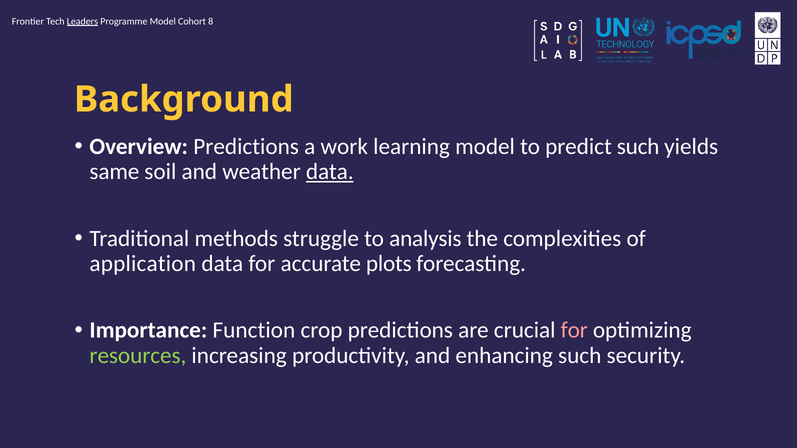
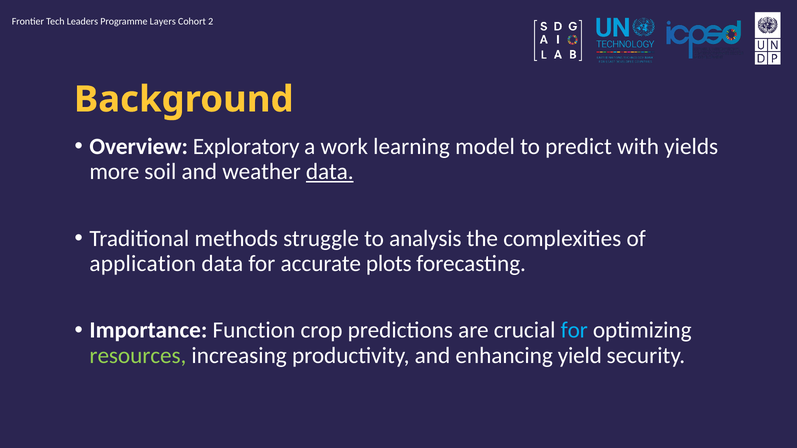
Leaders underline: present -> none (82, 21)
Programme Model: Model -> Layers (163, 21)
8: 8 -> 2 (211, 21)
Overview Predictions: Predictions -> Exploratory (246, 147)
predict such: such -> with (638, 147)
same: same -> more (114, 172)
for colour: pink -> light blue (574, 331)
enhancing such: such -> yield (580, 356)
